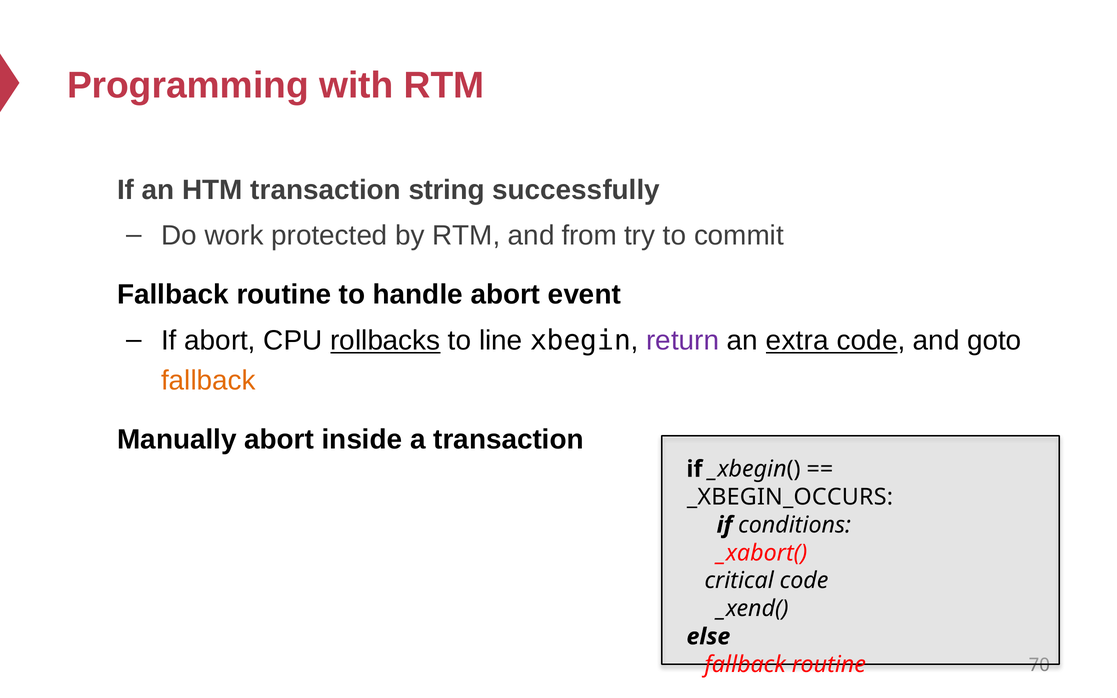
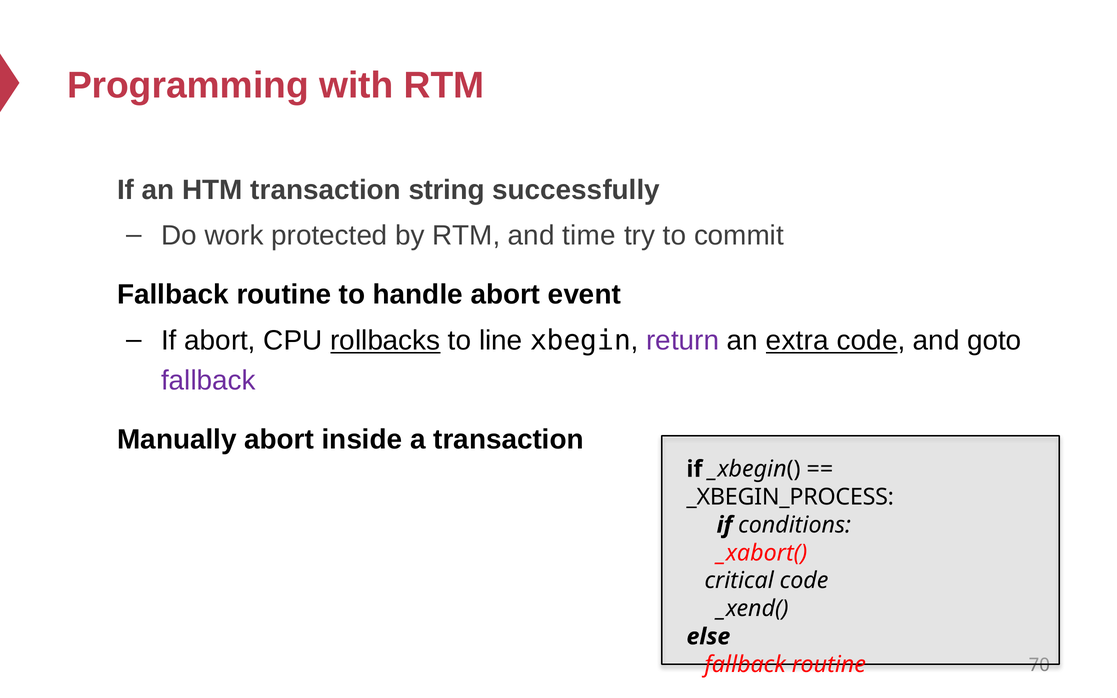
from: from -> time (589, 236)
fallback colour: orange -> purple (209, 381)
_XBEGIN_OCCURS: _XBEGIN_OCCURS -> _XBEGIN_PROCESS (790, 497)
